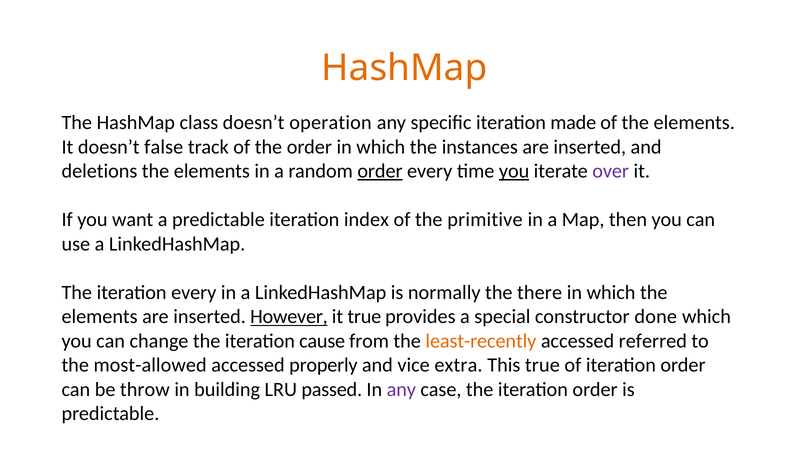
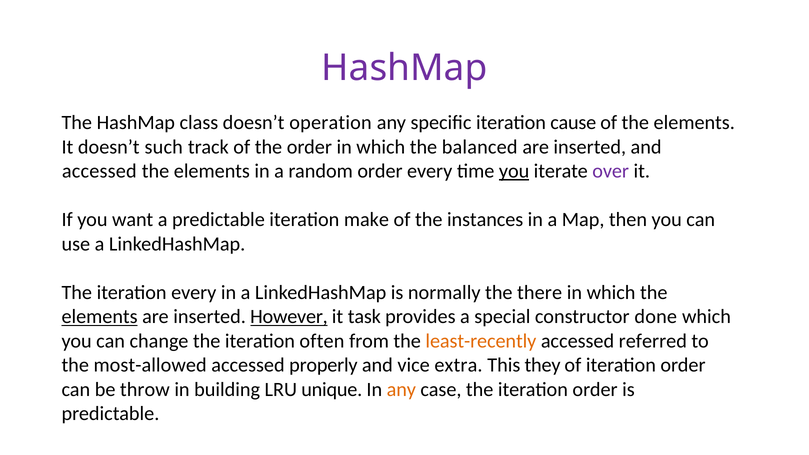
HashMap colour: orange -> purple (404, 68)
made: made -> cause (573, 123)
false: false -> such (164, 147)
instances: instances -> balanced (480, 147)
deletions: deletions -> accessed (99, 171)
order underline: present -> none (380, 171)
index: index -> make (366, 220)
primitive: primitive -> instances (485, 220)
elements underline: none -> present (100, 317)
it true: true -> task (364, 317)
cause: cause -> often (322, 341)
This true: true -> they (543, 365)
passed: passed -> unique (332, 390)
any colour: purple -> orange (401, 390)
